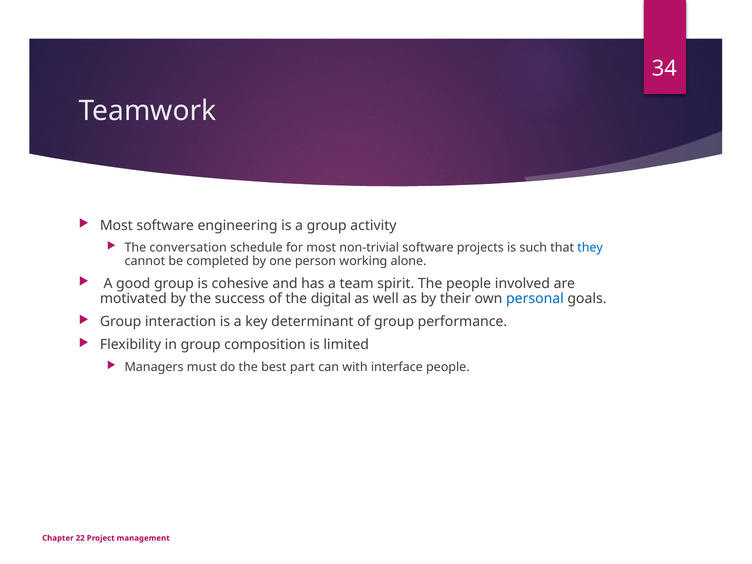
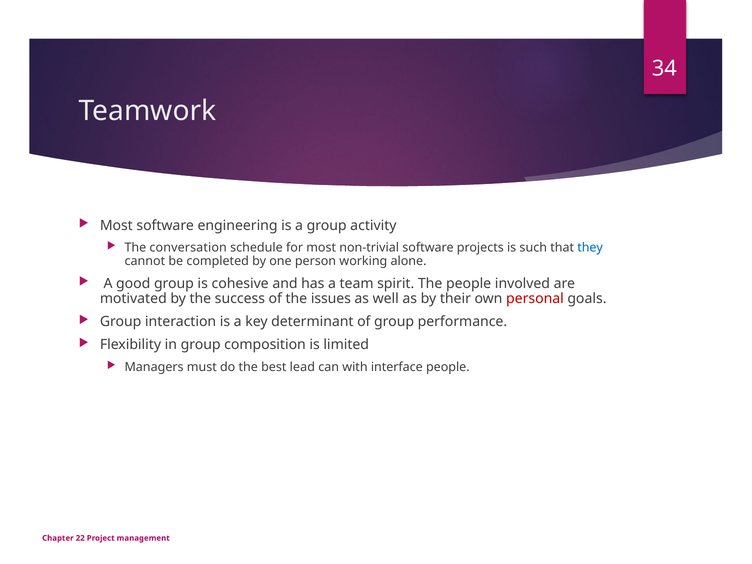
digital: digital -> issues (331, 299)
personal colour: blue -> red (535, 299)
part: part -> lead (302, 367)
